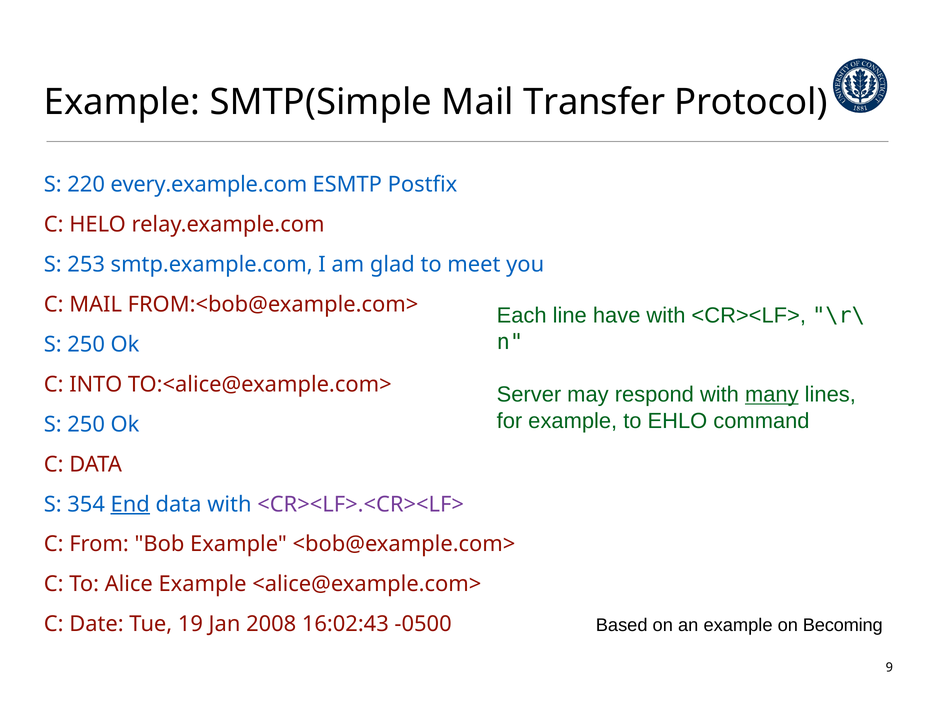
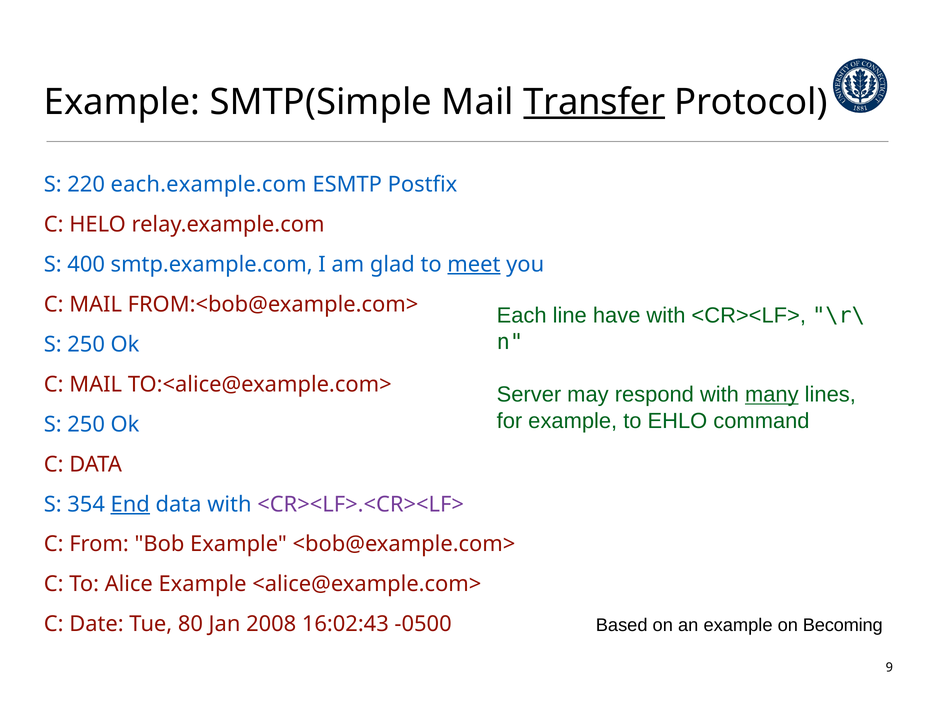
Transfer underline: none -> present (594, 102)
every.example.com: every.example.com -> each.example.com (209, 185)
253: 253 -> 400 (86, 265)
meet underline: none -> present (474, 265)
INTO: INTO -> MAIL (96, 384)
19: 19 -> 80 (190, 624)
